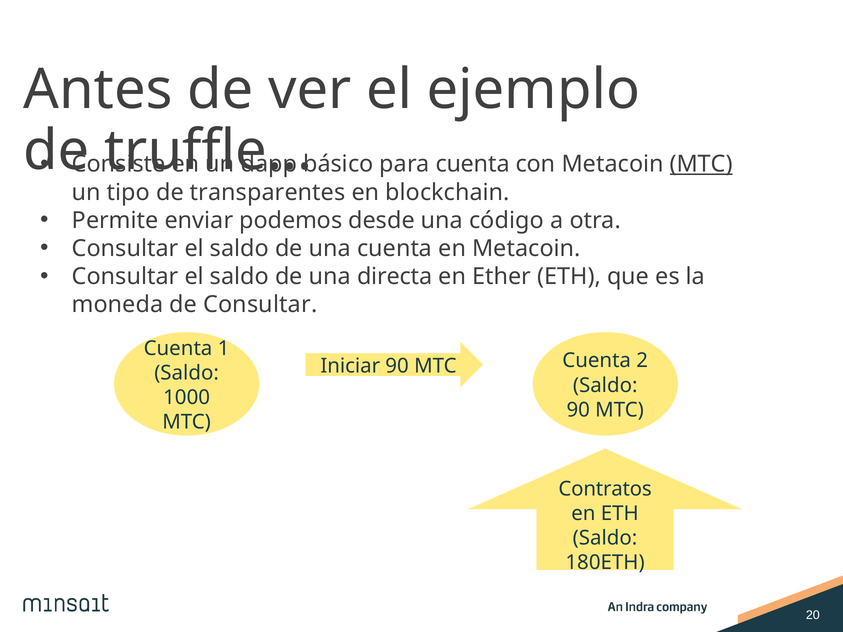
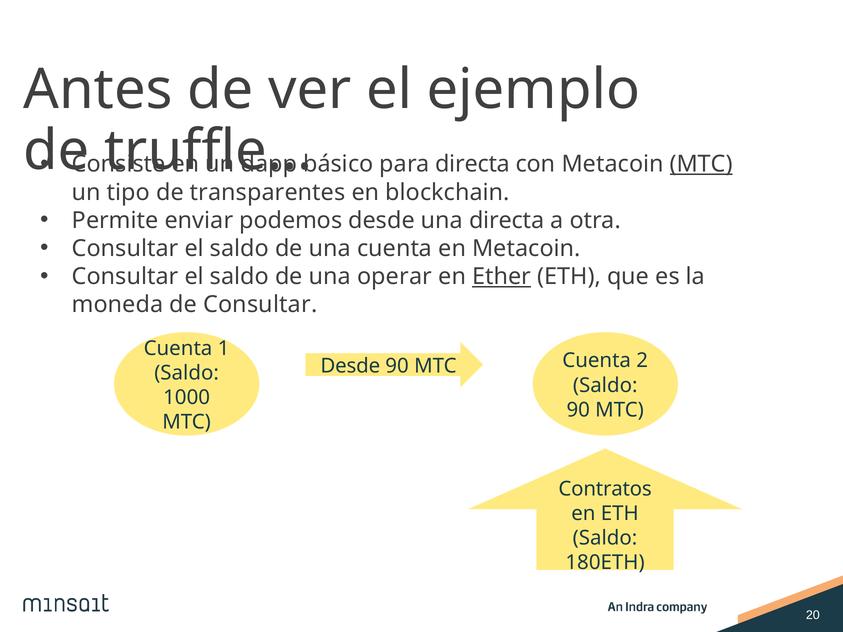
para cuenta: cuenta -> directa (473, 164)
una código: código -> directa (507, 221)
directa: directa -> operar (395, 277)
Ether underline: none -> present (502, 277)
Iniciar: Iniciar -> Desde (350, 366)
